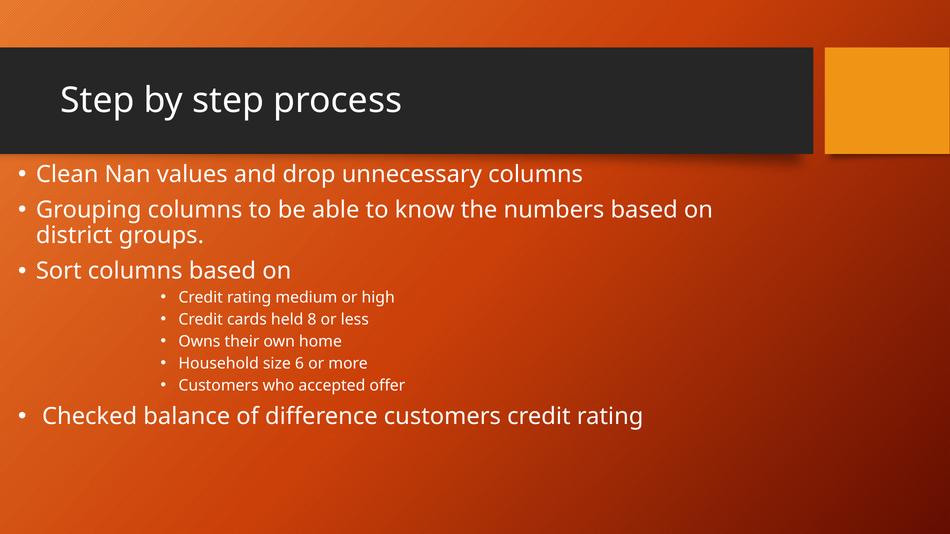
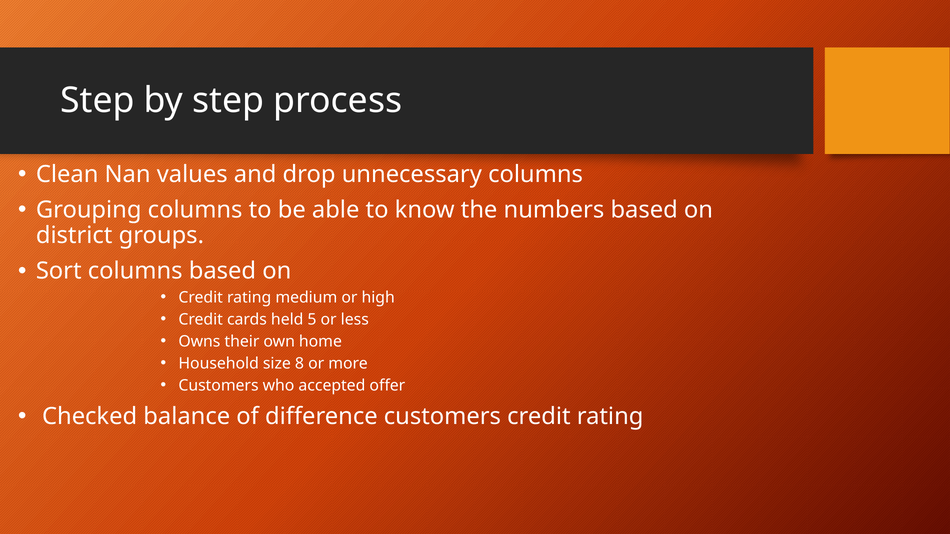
8: 8 -> 5 (312, 320)
6: 6 -> 8 (300, 364)
